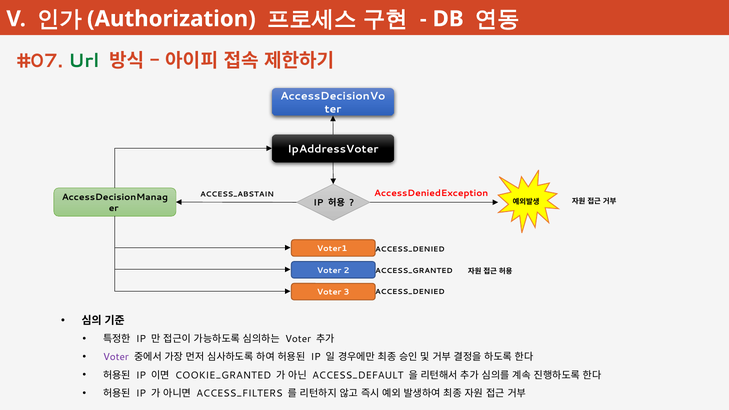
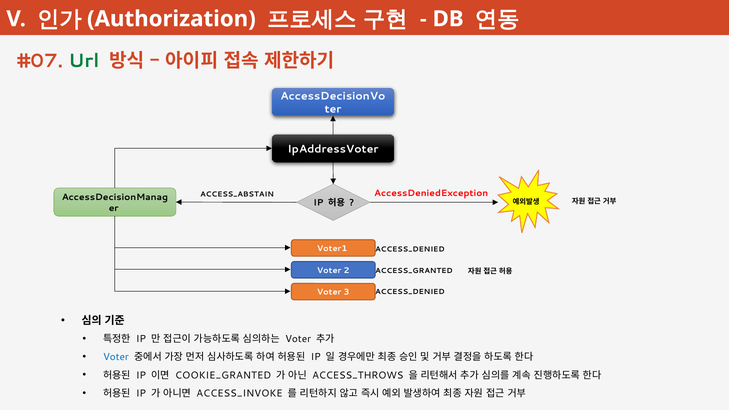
Voter colour: purple -> blue (116, 357)
ACCESS_DEFAULT: ACCESS_DEFAULT -> ACCESS_THROWS (358, 375)
ACCESS_FILTERS: ACCESS_FILTERS -> ACCESS_INVOKE (239, 393)
